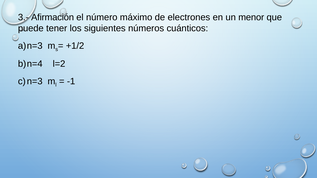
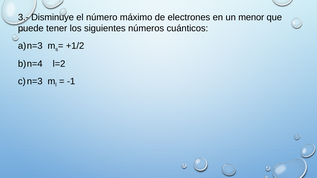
Afirmación: Afirmación -> Disminuye (53, 17)
